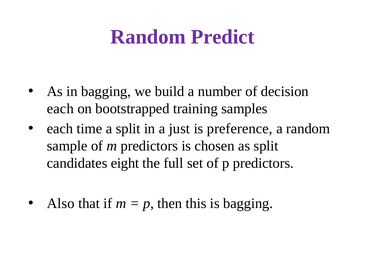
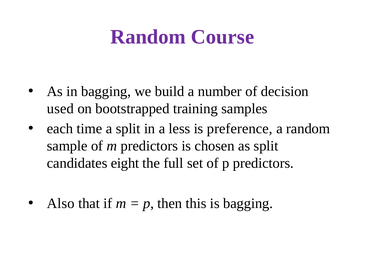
Predict: Predict -> Course (223, 37)
each: each -> used (60, 109)
just: just -> less (179, 129)
